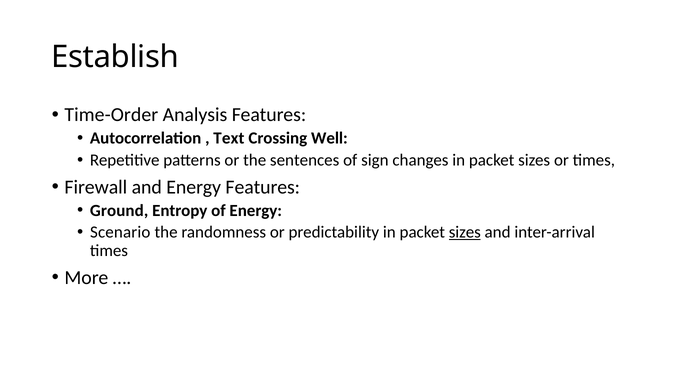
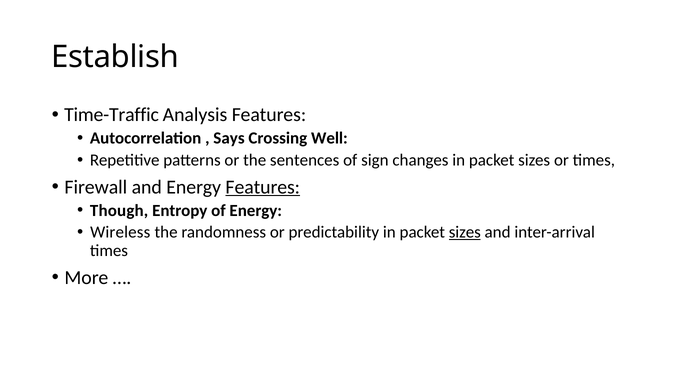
Time-Order: Time-Order -> Time-Traffic (112, 115)
Text: Text -> Says (229, 138)
Features underline: none -> present (263, 187)
Ground: Ground -> Though (119, 210)
Scenario: Scenario -> Wireless (120, 232)
